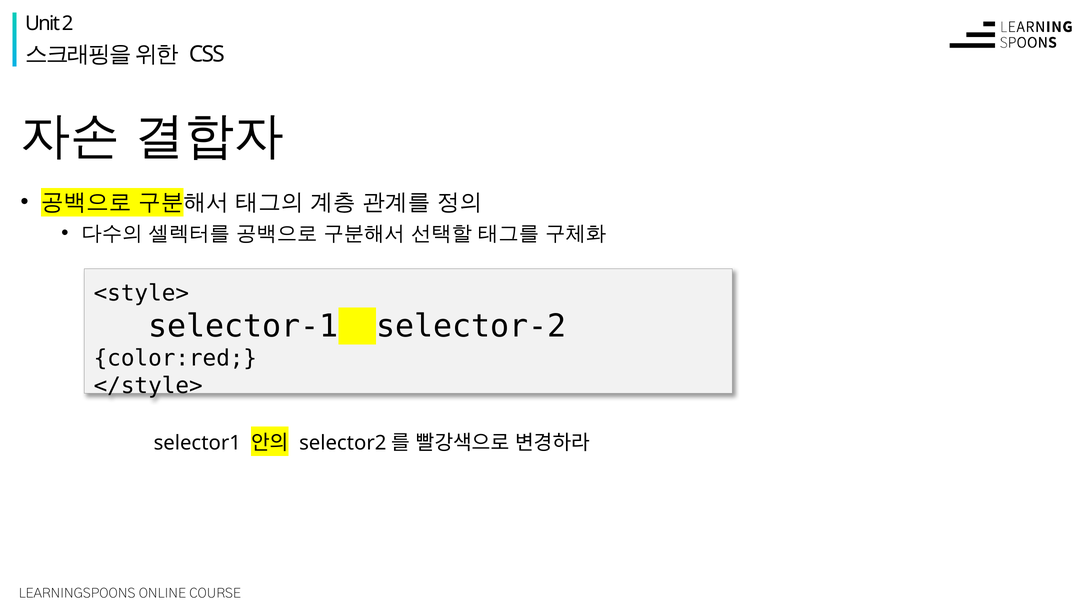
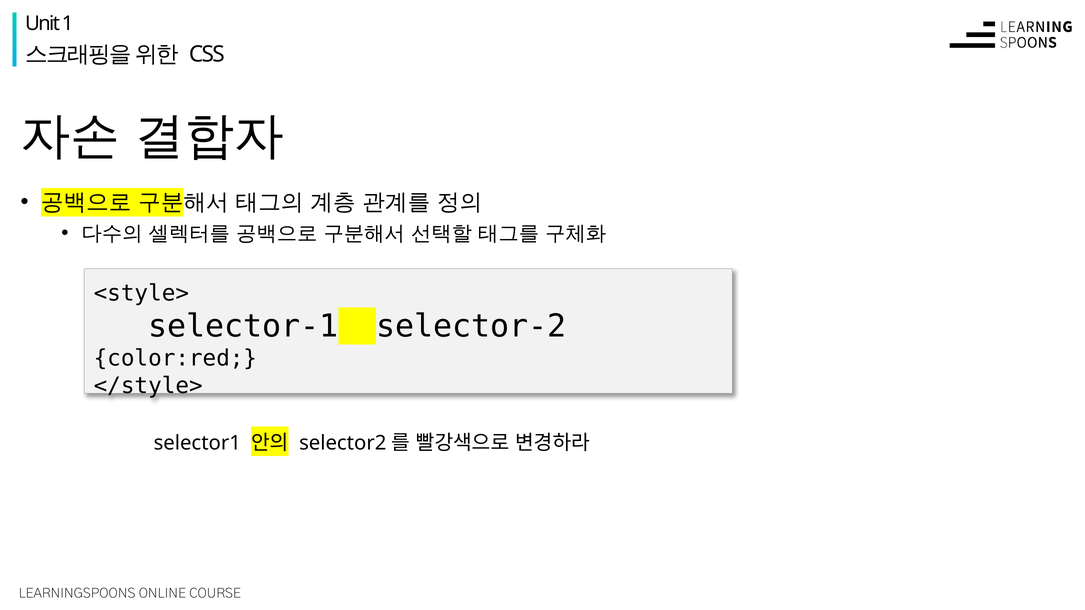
2: 2 -> 1 (68, 24)
